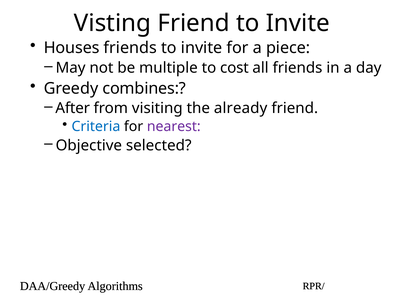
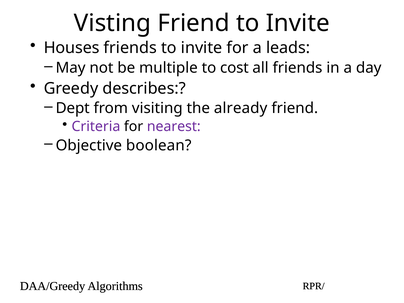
piece: piece -> leads (288, 48)
combines: combines -> describes (144, 88)
After: After -> Dept (73, 108)
Criteria colour: blue -> purple (96, 127)
selected: selected -> boolean (159, 145)
